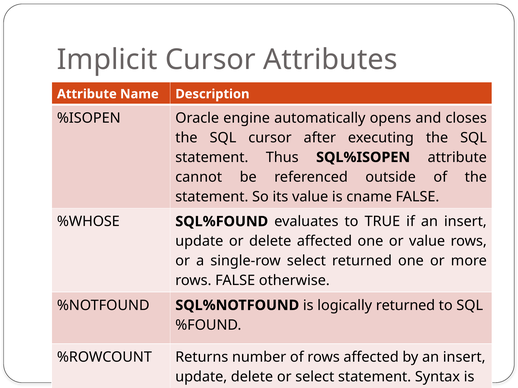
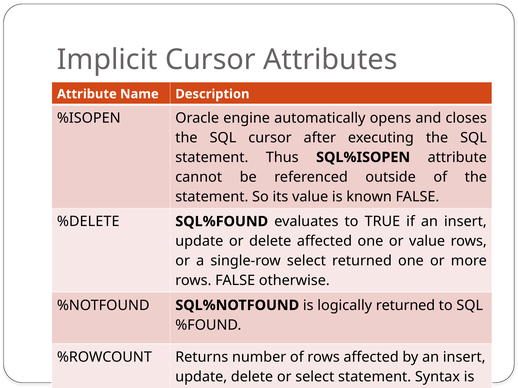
cname: cname -> known (369, 197)
%WHOSE: %WHOSE -> %DELETE (88, 222)
